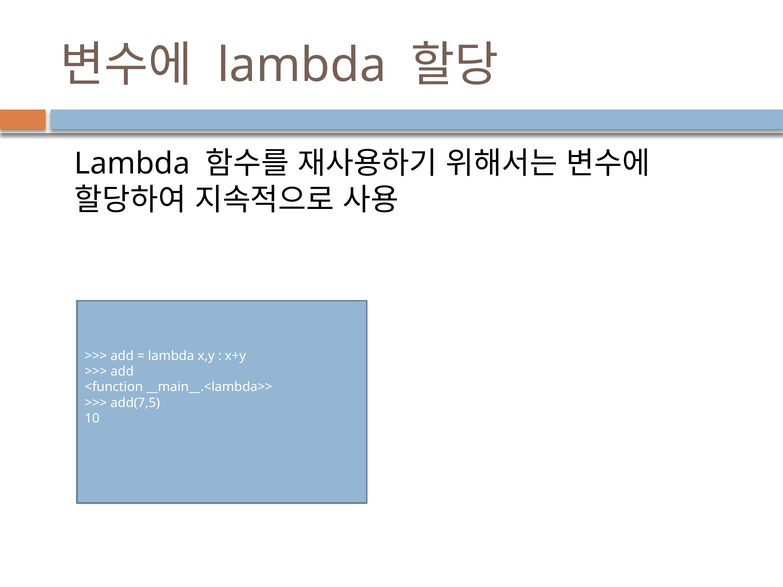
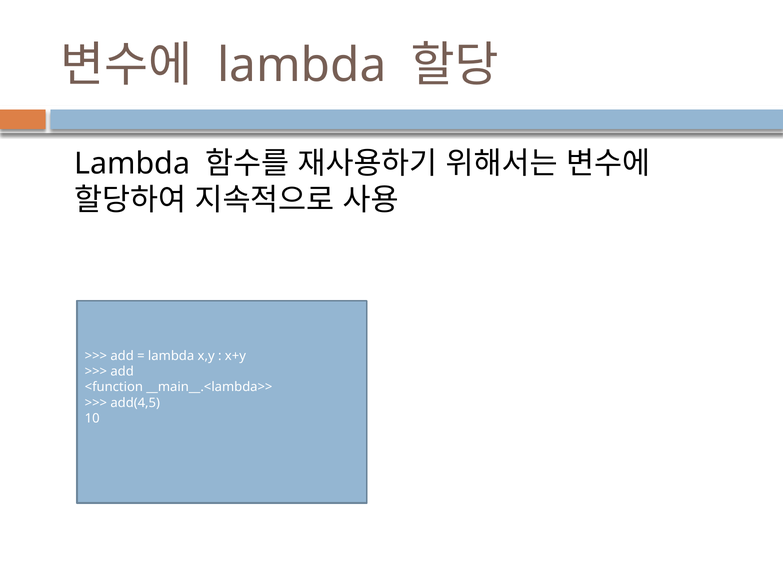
add(7,5: add(7,5 -> add(4,5 (135, 403)
